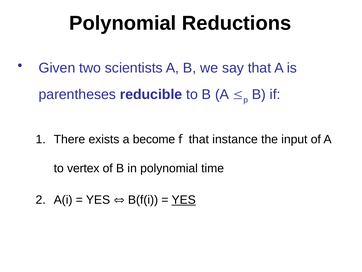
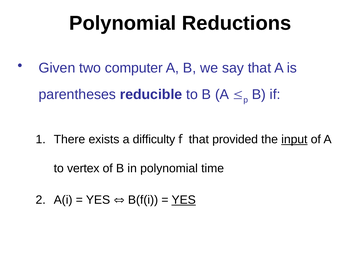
scientists: scientists -> computer (134, 68)
become: become -> difficulty (154, 139)
instance: instance -> provided (235, 139)
input underline: none -> present (294, 139)
